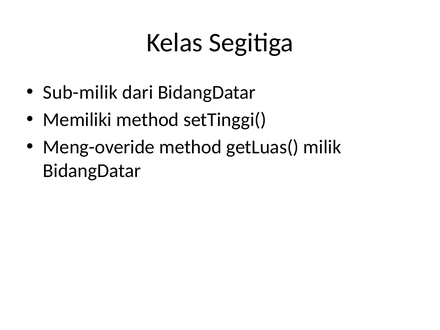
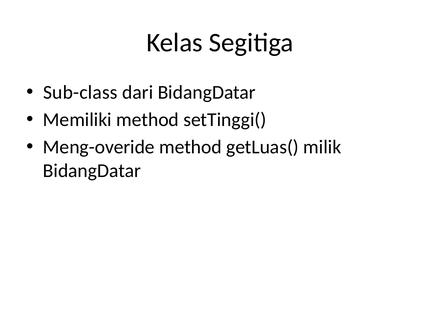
Sub-milik: Sub-milik -> Sub-class (80, 92)
